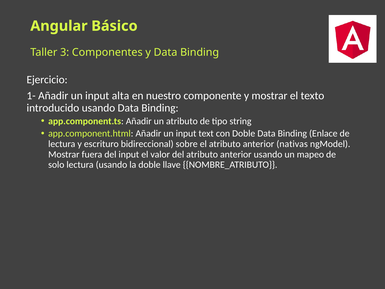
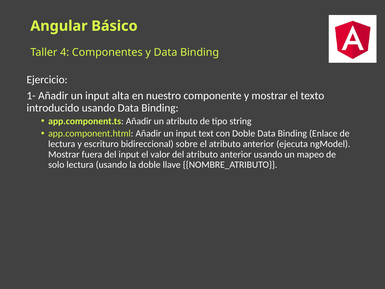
3: 3 -> 4 (65, 52)
nativas: nativas -> ejecuta (292, 144)
